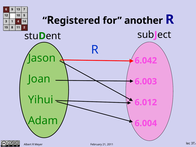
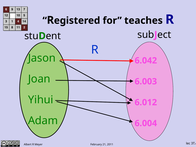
another: another -> teaches (143, 21)
